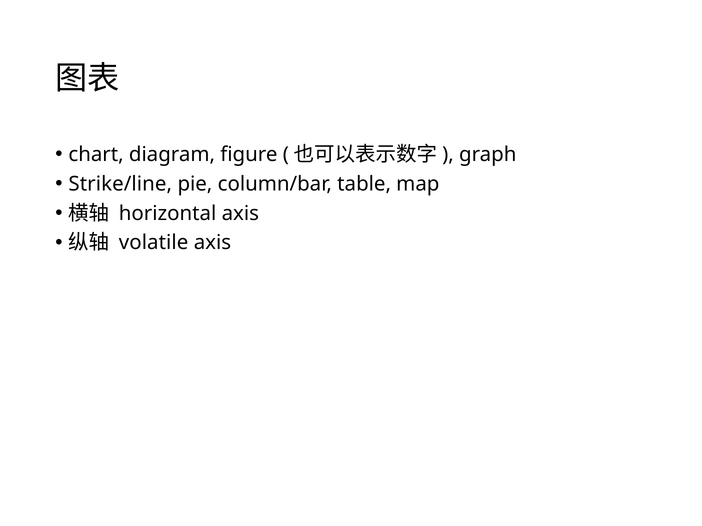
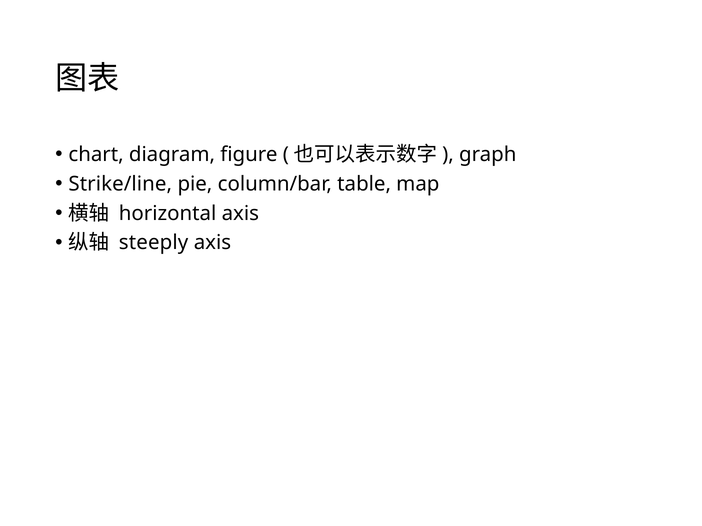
volatile: volatile -> steeply (154, 243)
